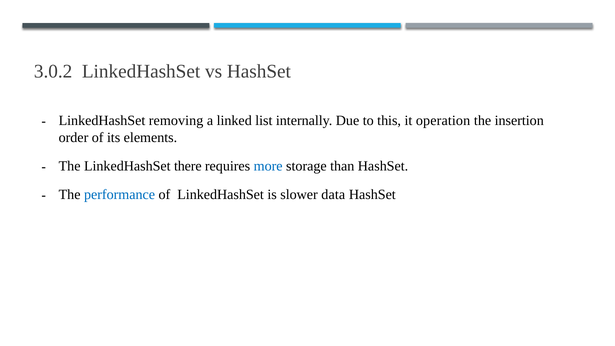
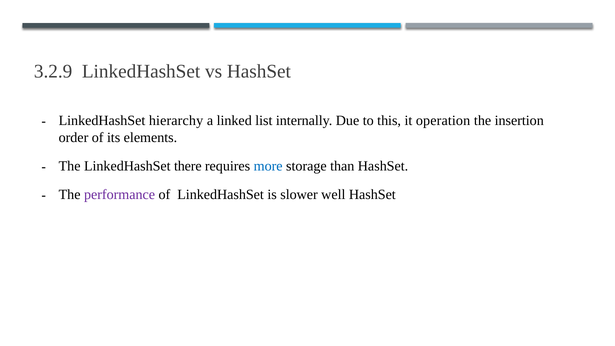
3.0.2: 3.0.2 -> 3.2.9 (53, 72)
removing: removing -> hierarchy (176, 121)
performance colour: blue -> purple (120, 195)
data: data -> well (333, 195)
